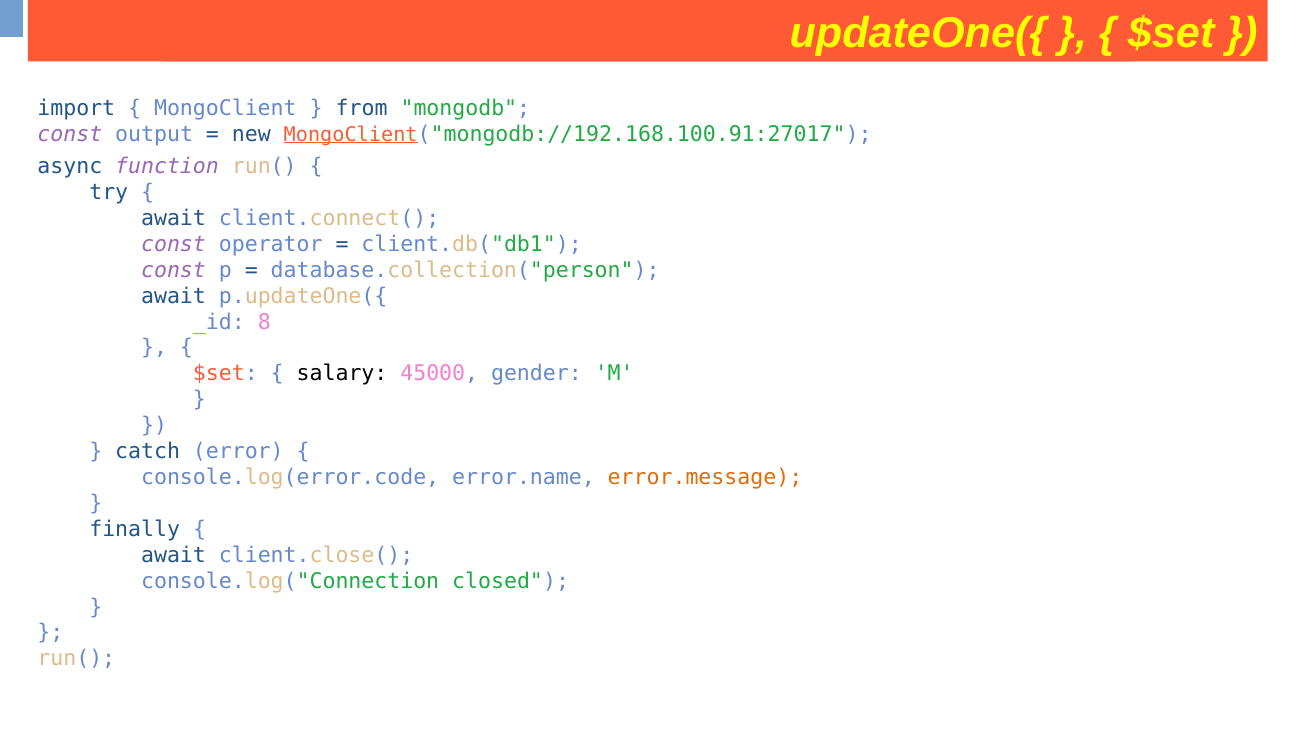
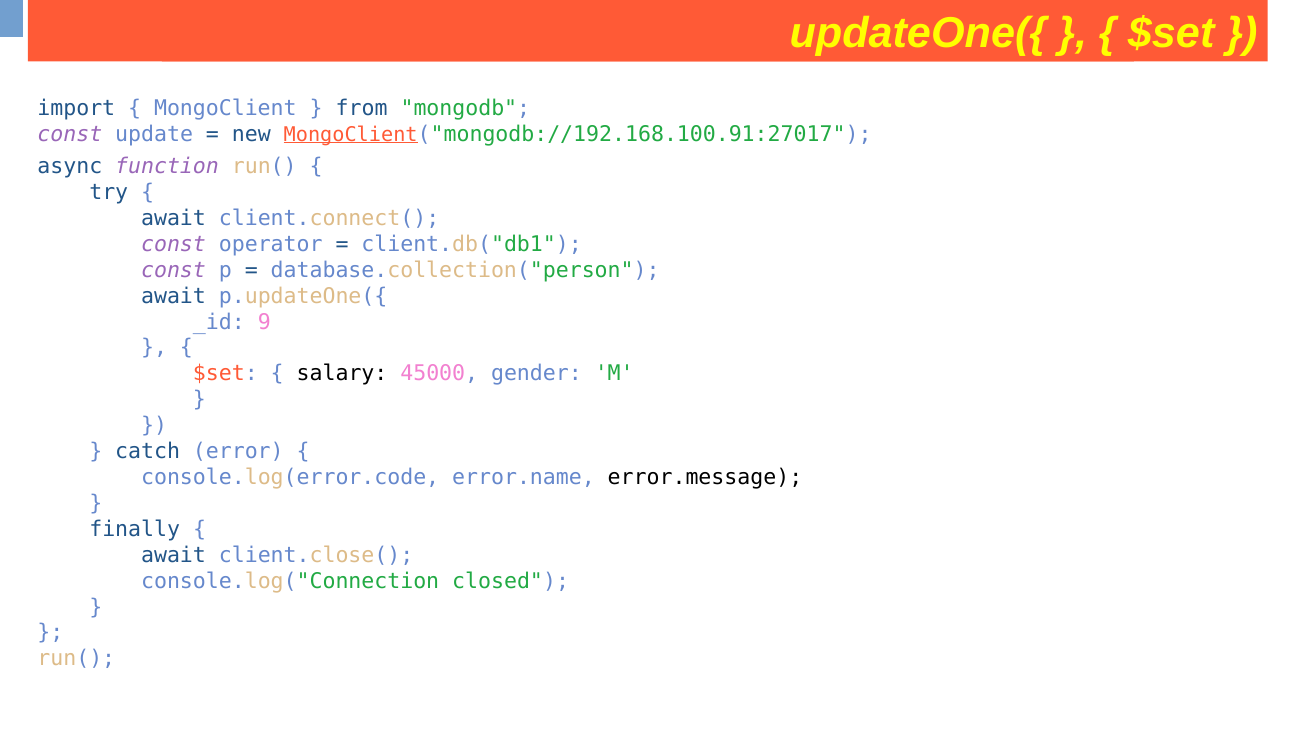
output: output -> update (154, 134)
8: 8 -> 9 (264, 322)
error.message colour: orange -> black (705, 477)
